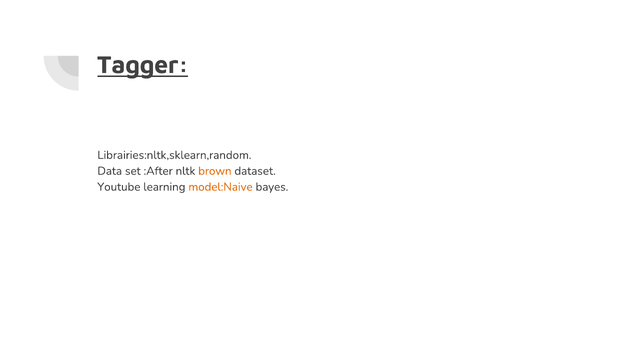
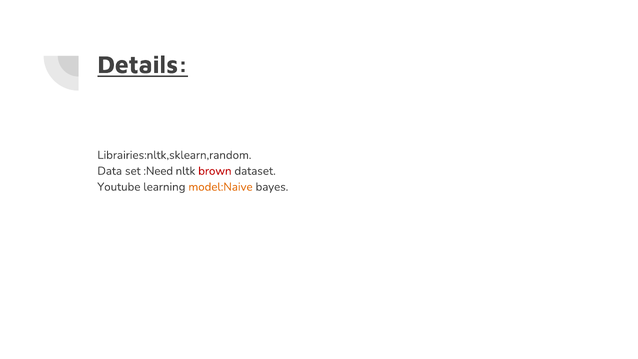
Tagger: Tagger -> Details (143, 65)
:After: :After -> :Need (158, 171)
brown colour: orange -> red (215, 171)
